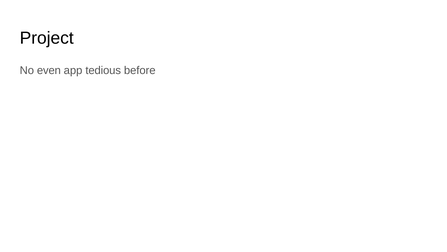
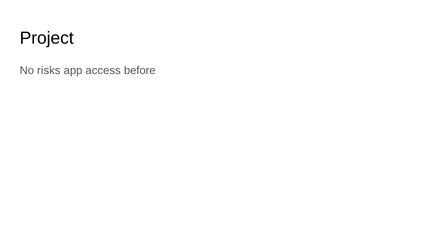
even: even -> risks (49, 70)
tedious: tedious -> access (103, 70)
